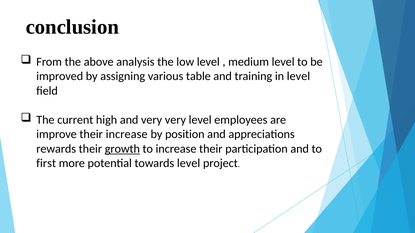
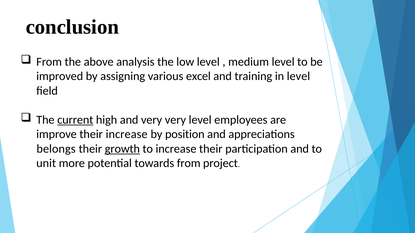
table: table -> excel (198, 76)
current underline: none -> present (75, 120)
rewards: rewards -> belongs (56, 149)
first: first -> unit (46, 164)
towards level: level -> from (189, 164)
